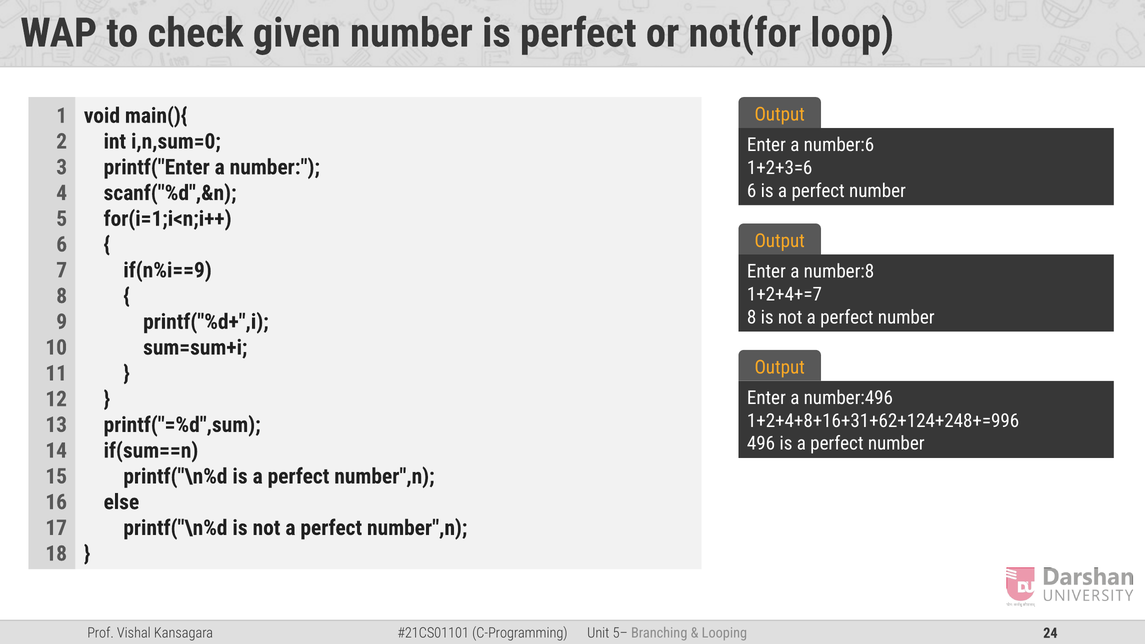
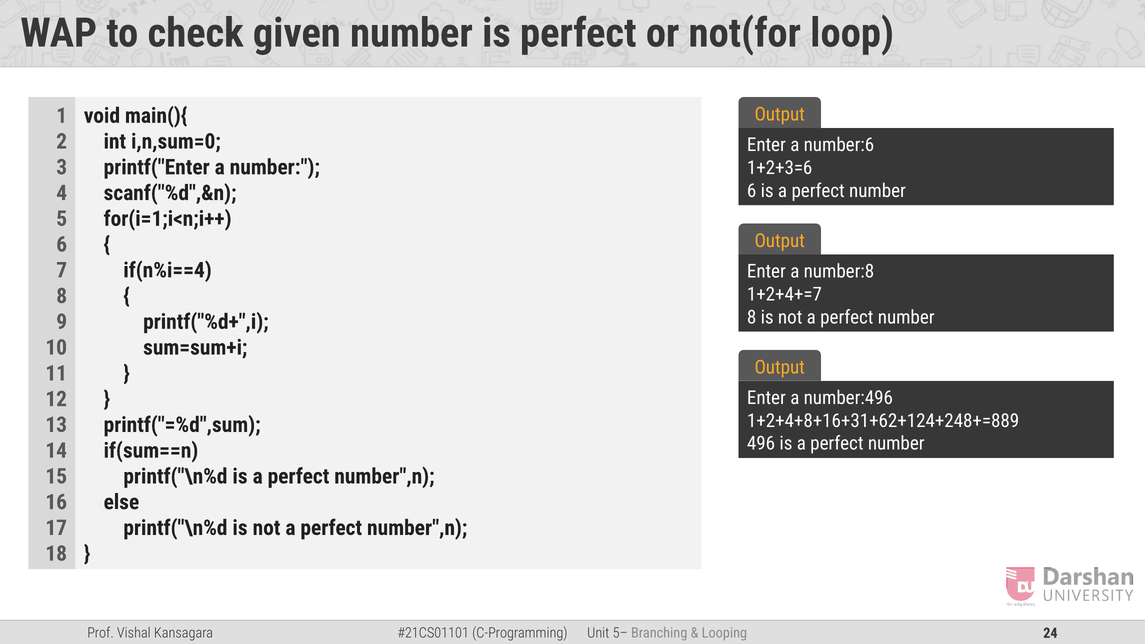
if(n%i==9: if(n%i==9 -> if(n%i==4 (168, 270)
1+2+4+8+16+31+62+124+248+=996: 1+2+4+8+16+31+62+124+248+=996 -> 1+2+4+8+16+31+62+124+248+=889 (883, 421)
